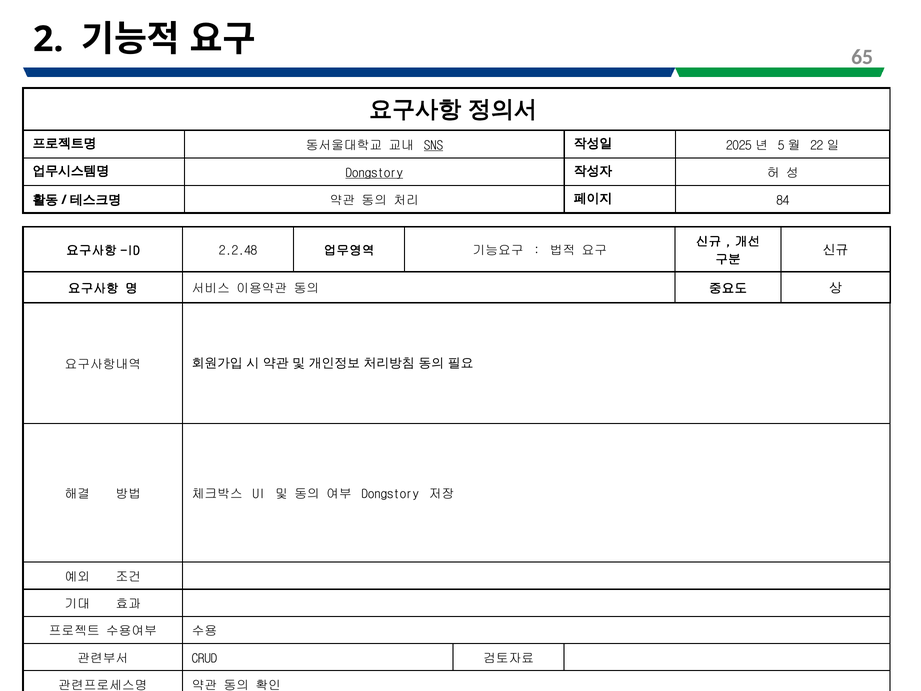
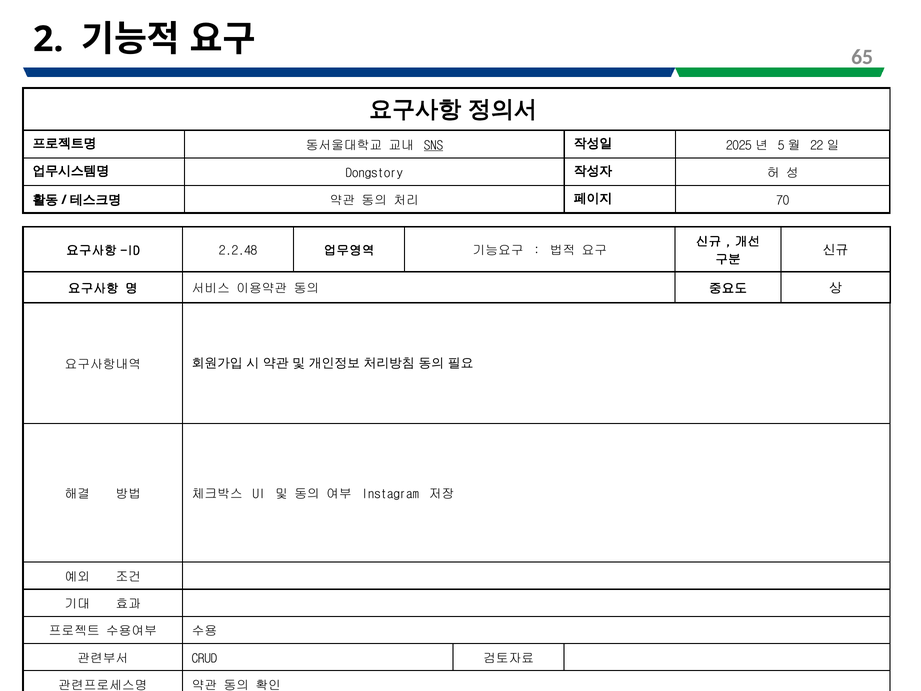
Dongstory underline: present -> none (374, 173)
84: 84 -> 70 (783, 200)
Dongstory: Dongstory -> Instagram (390, 494)
